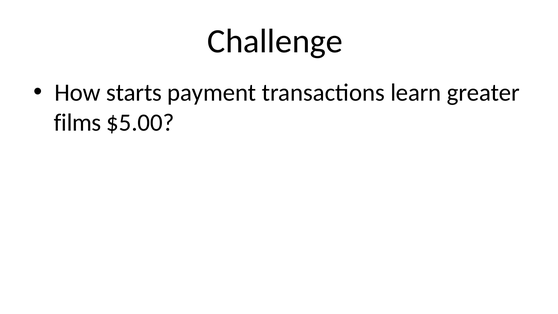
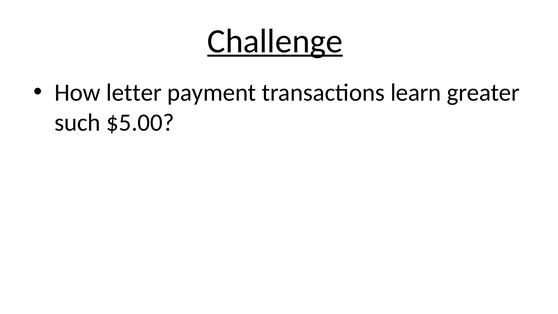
Challenge underline: none -> present (275, 41)
starts: starts -> letter (134, 93)
films: films -> such (78, 122)
